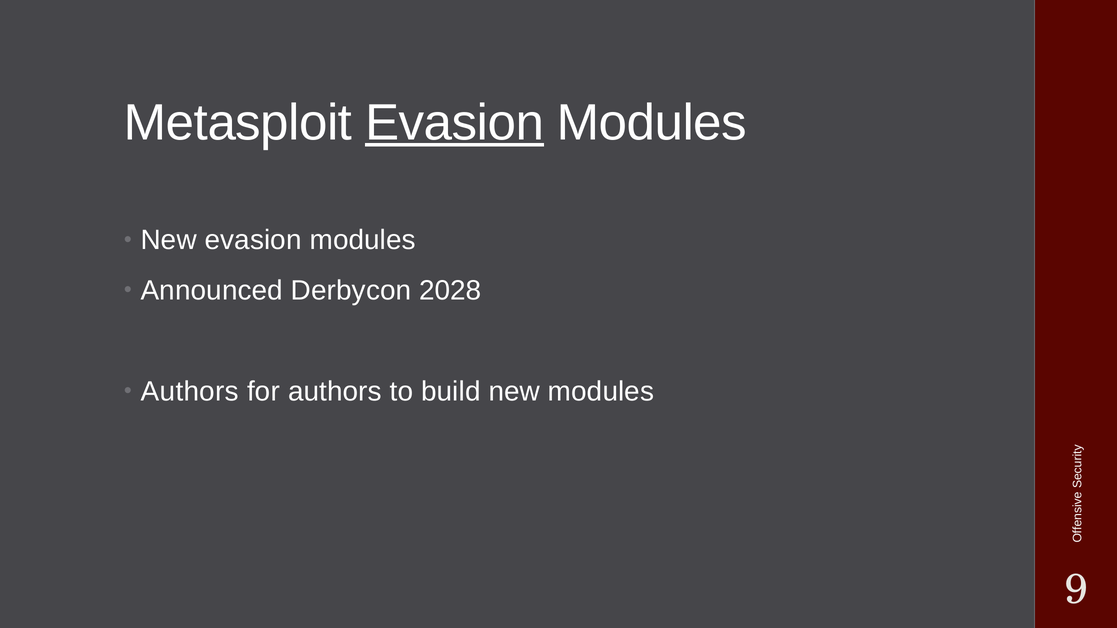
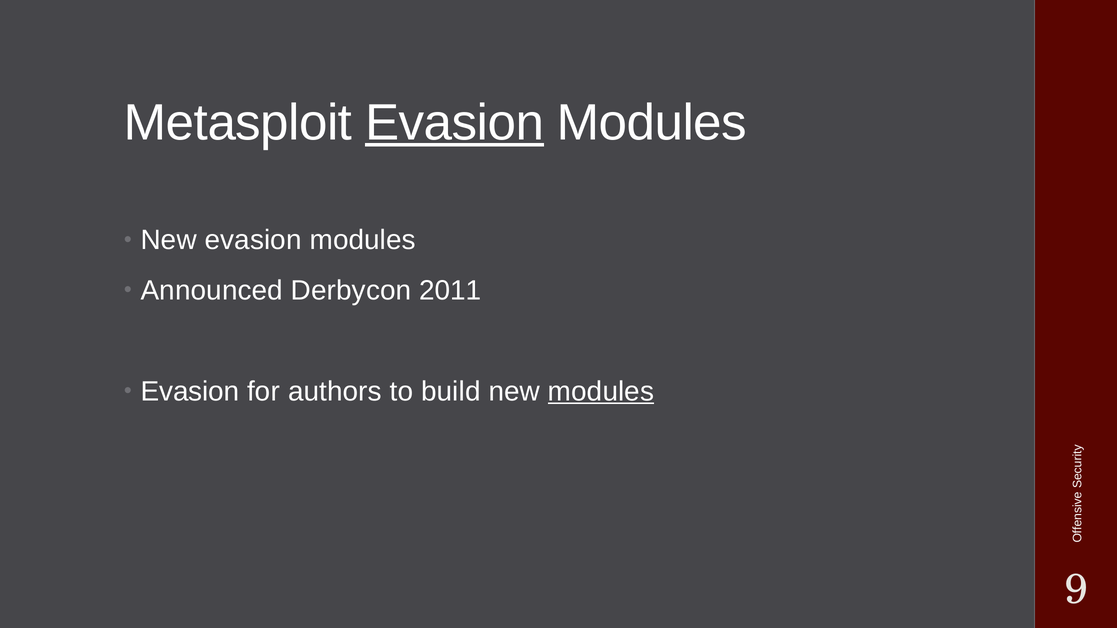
2028: 2028 -> 2011 (450, 291)
Authors: Authors -> Evasion (190, 392)
modules underline: none -> present (601, 392)
